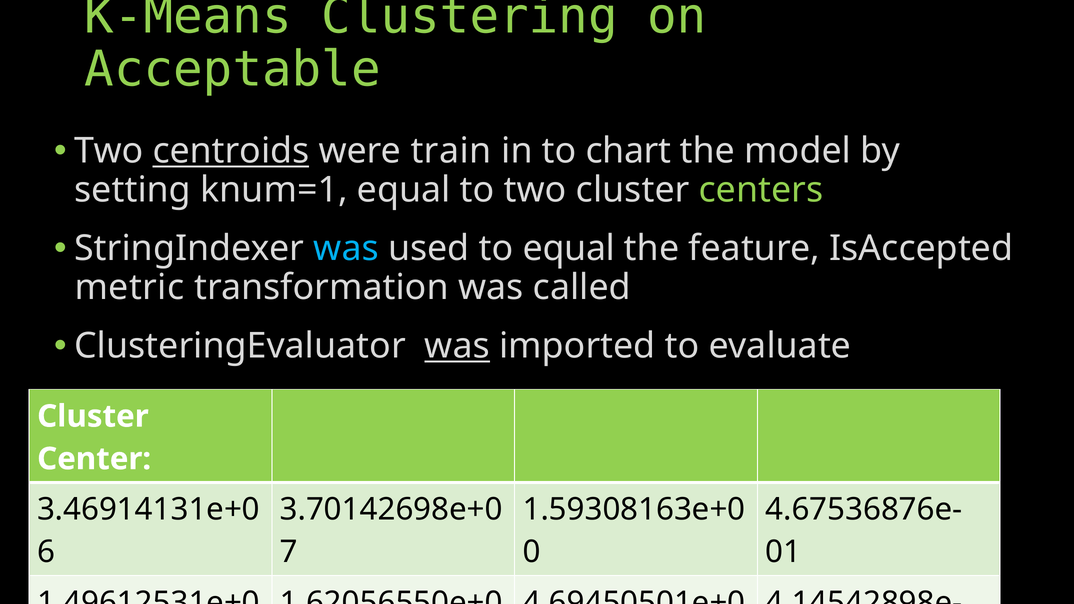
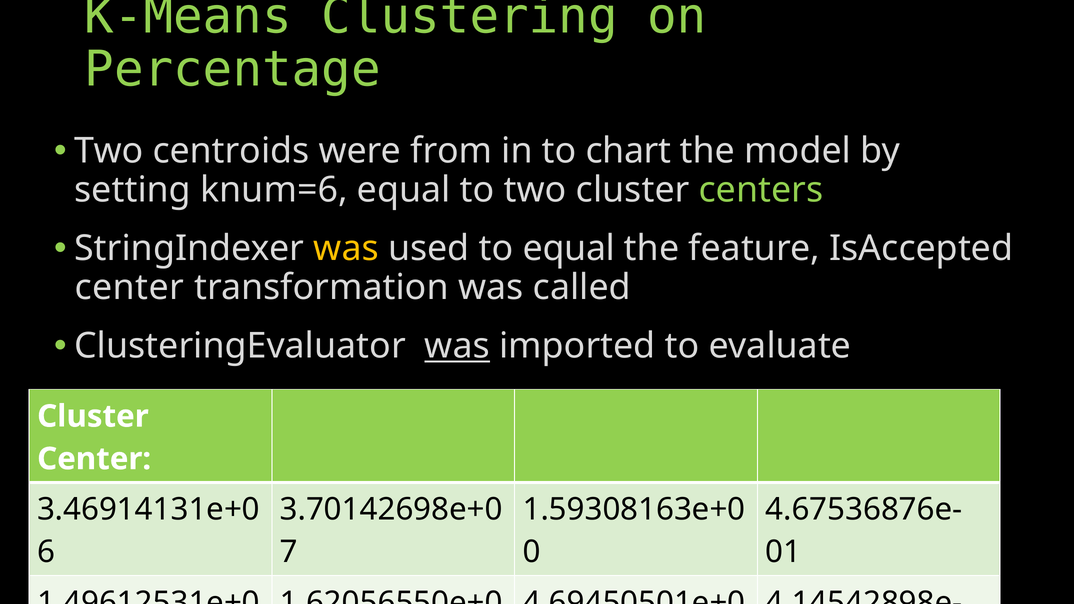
Acceptable: Acceptable -> Percentage (233, 70)
centroids underline: present -> none (231, 151)
train: train -> from (451, 151)
knum=1: knum=1 -> knum=6 (274, 190)
was colour: light blue -> yellow (346, 249)
metric: metric -> center (129, 287)
